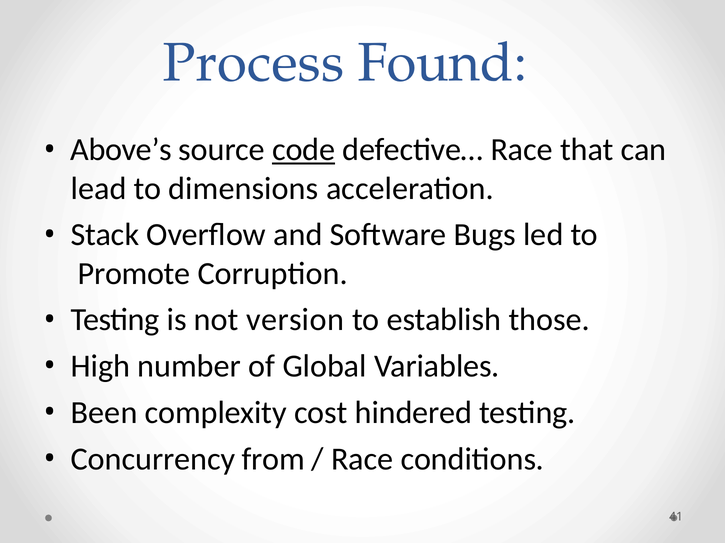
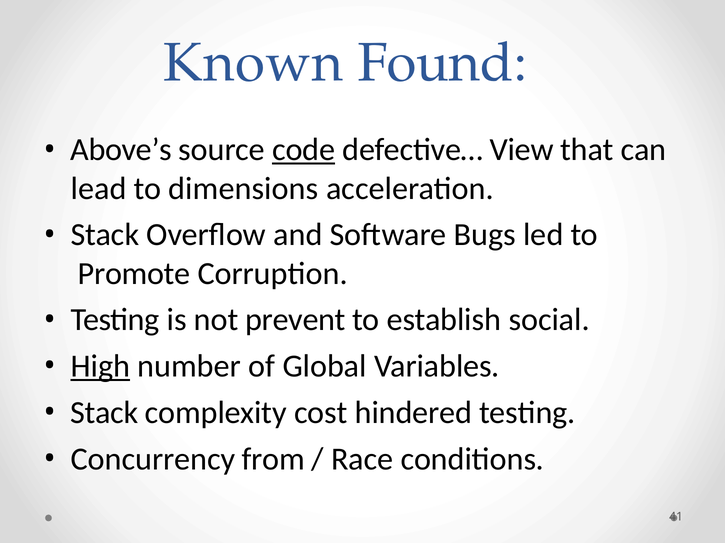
Process: Process -> Known (253, 63)
defective… Race: Race -> View (522, 150)
version: version -> prevent (295, 320)
those: those -> social (549, 320)
High underline: none -> present (100, 367)
Been: Been -> Stack (104, 413)
